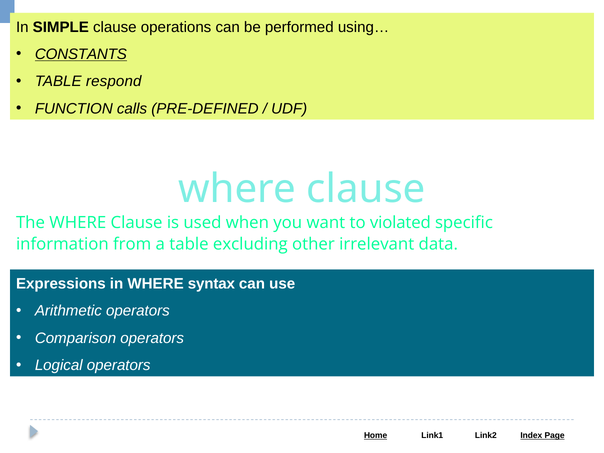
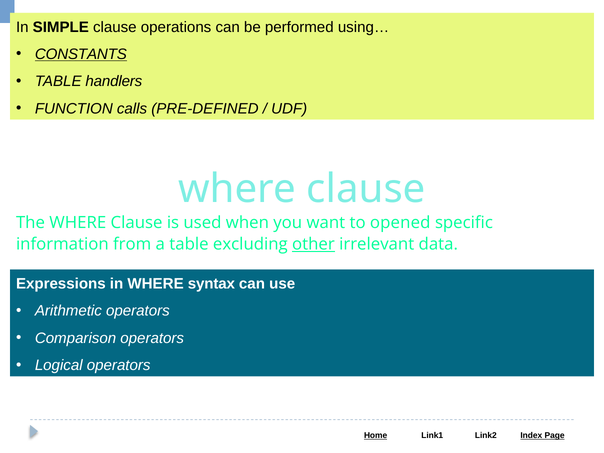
respond: respond -> handlers (114, 81)
violated: violated -> opened (400, 223)
other underline: none -> present (313, 244)
